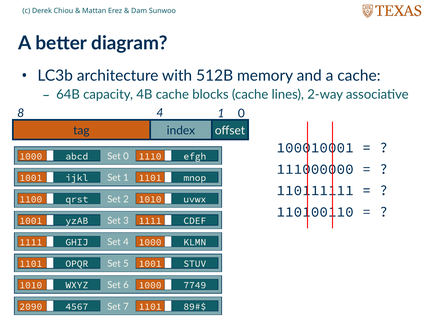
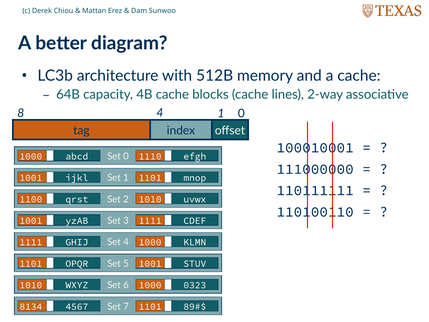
7749: 7749 -> 0323 (195, 285)
2090: 2090 -> 8134 (31, 306)
